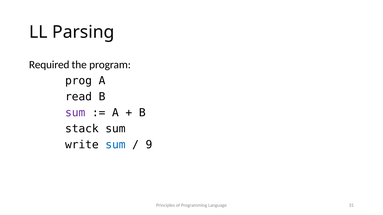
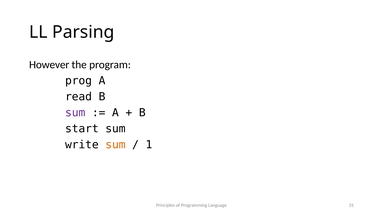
Required: Required -> However (49, 65)
stack: stack -> start (82, 129)
sum colour: blue -> orange (115, 145)
9: 9 -> 1 (149, 145)
